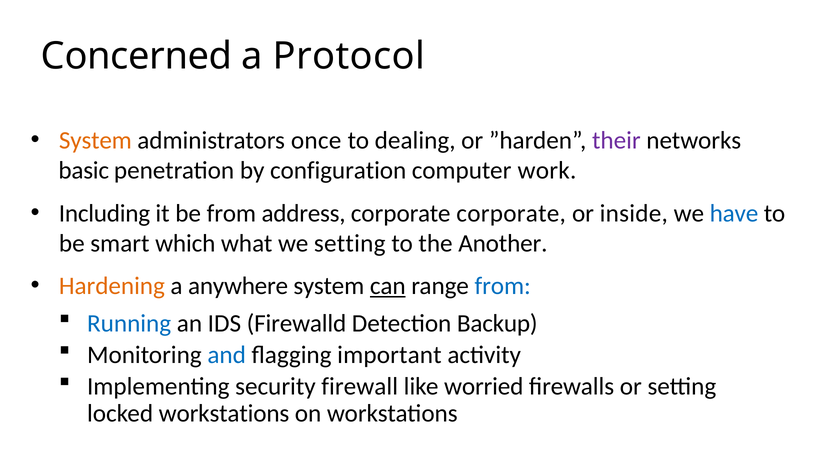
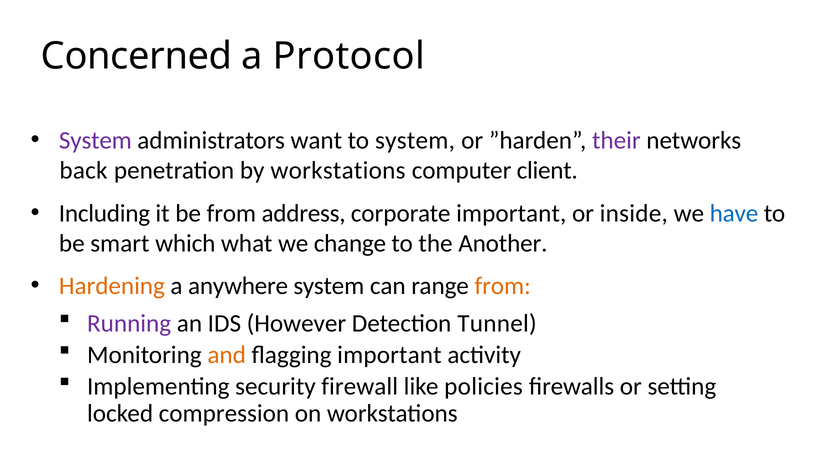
System colour: orange -> purple (95, 141)
once: once -> want (316, 141)
to dealing: dealing -> system (415, 141)
basic: basic -> back (83, 171)
by configuration: configuration -> workstations (338, 171)
work: work -> client (547, 171)
corporate corporate: corporate -> important (511, 213)
we setting: setting -> change (350, 244)
can underline: present -> none (388, 286)
from colour: blue -> orange (503, 286)
Running colour: blue -> purple (129, 324)
Firewalld: Firewalld -> However (296, 324)
Backup: Backup -> Tunnel (497, 324)
and colour: blue -> orange (227, 355)
worried: worried -> policies (484, 387)
locked workstations: workstations -> compression (224, 414)
